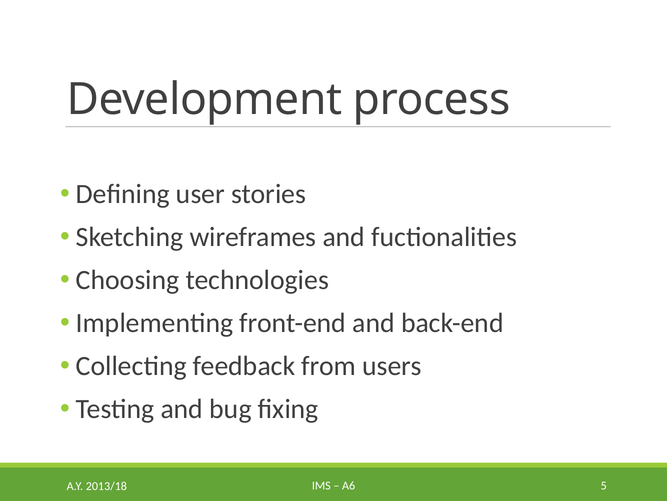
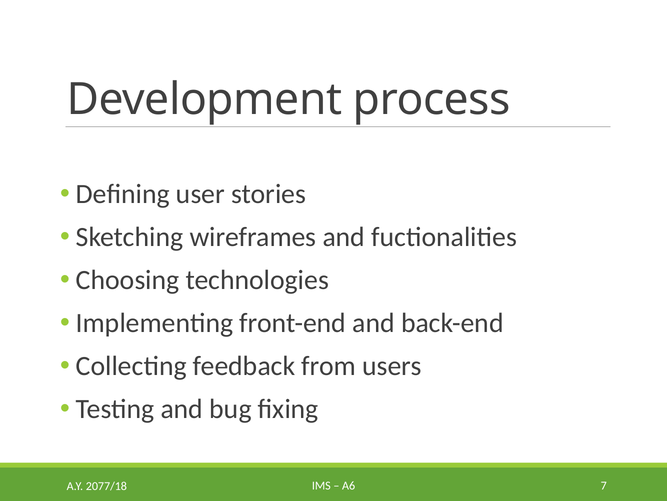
5: 5 -> 7 (604, 485)
2013/18: 2013/18 -> 2077/18 (106, 485)
